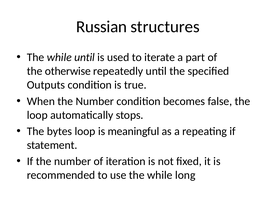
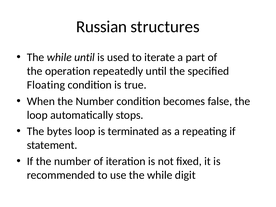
otherwise: otherwise -> operation (68, 71)
Outputs: Outputs -> Floating (46, 85)
meaningful: meaningful -> terminated (133, 131)
long: long -> digit (185, 175)
